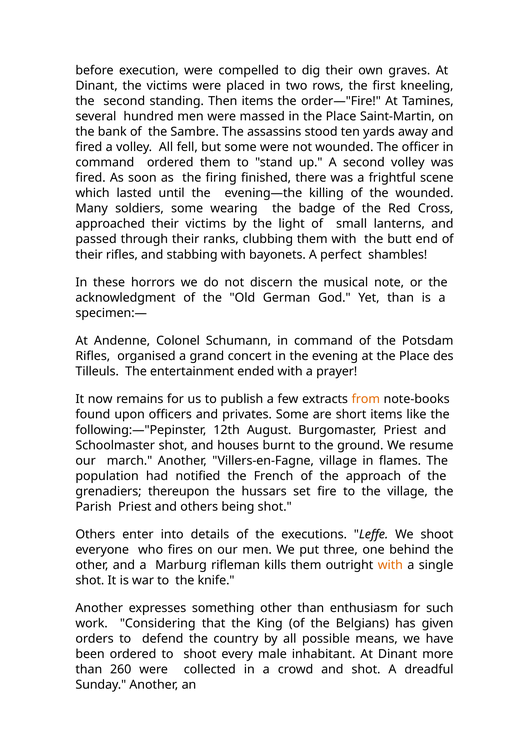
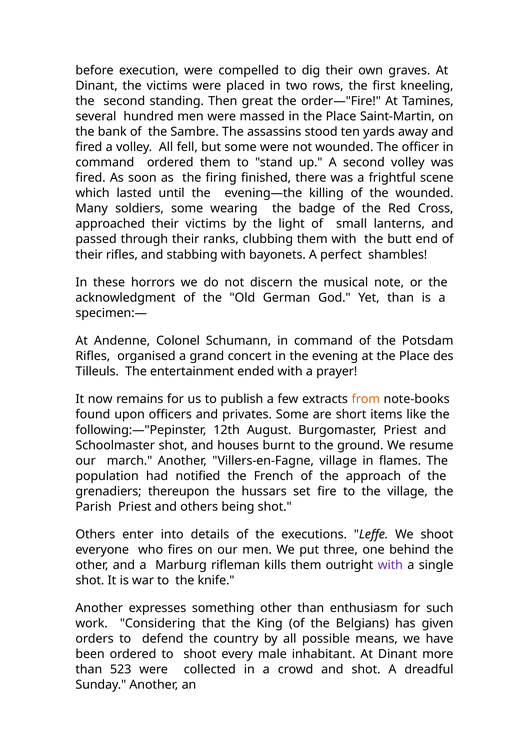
Then items: items -> great (257, 101)
with colour: orange -> purple (390, 565)
260: 260 -> 523 (121, 670)
